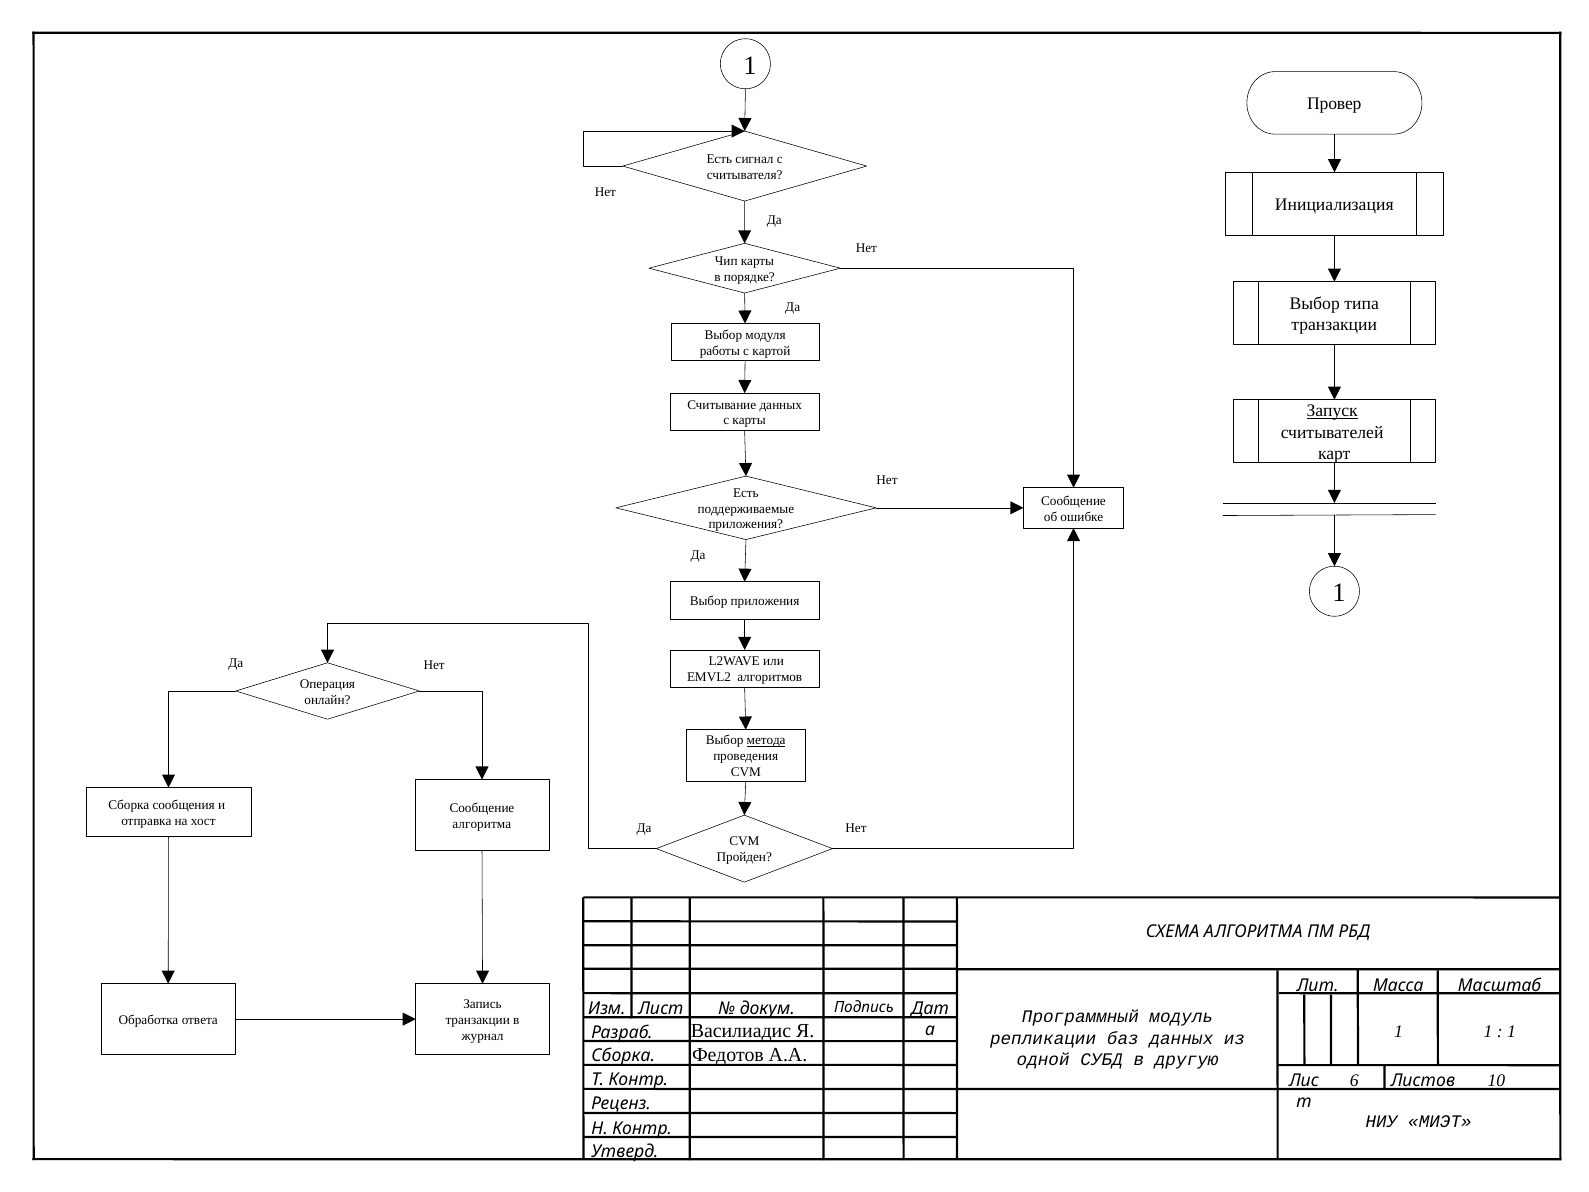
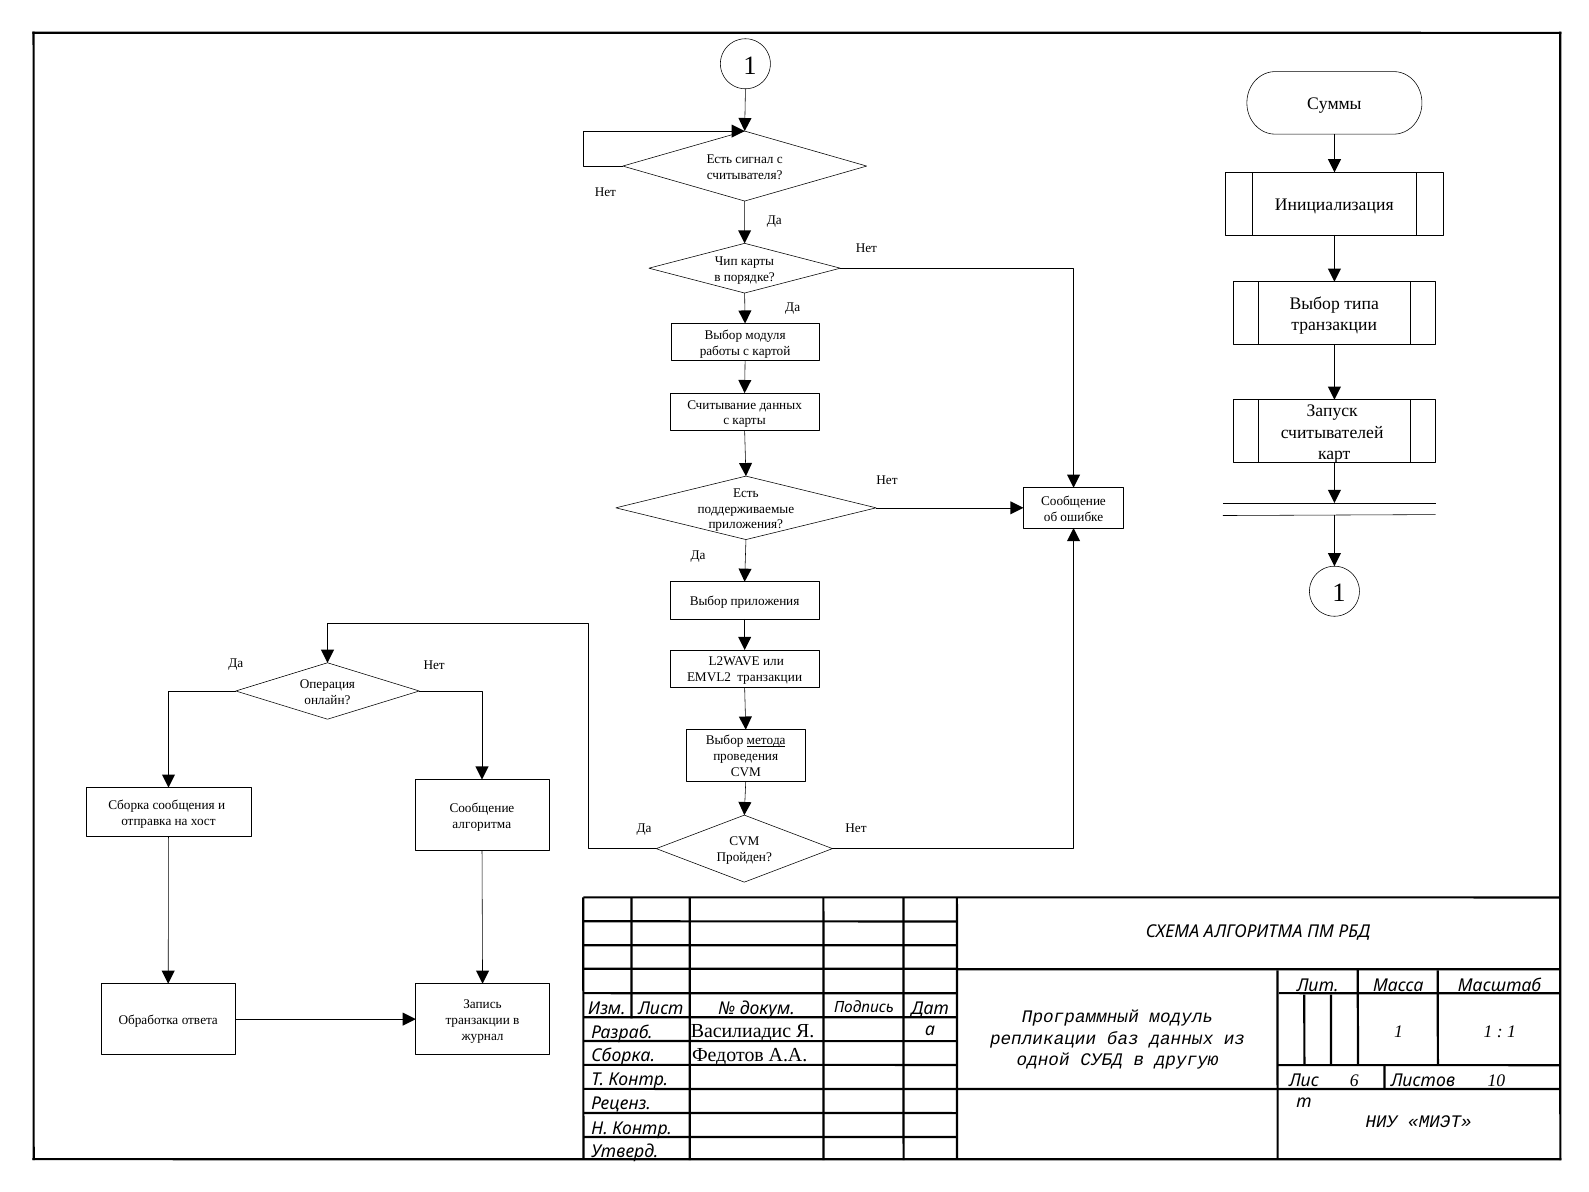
Провер: Провер -> Суммы (1334, 104)
Запуск underline: present -> none (1332, 411)
EMVL2 алгоритмов: алгоритмов -> транзакции (770, 677)
